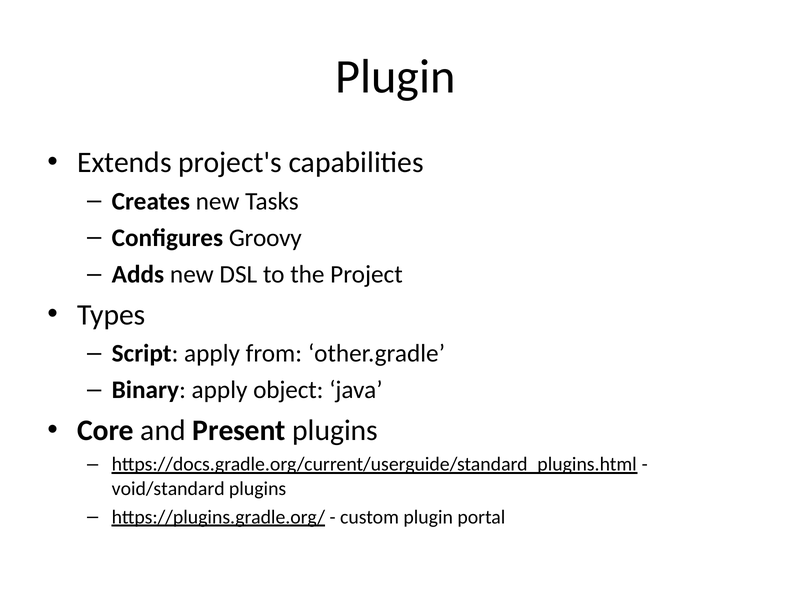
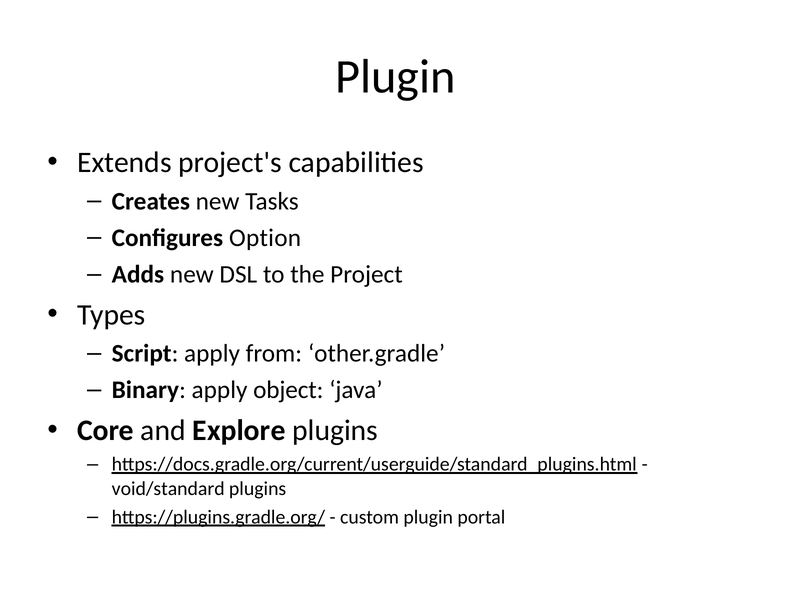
Groovy: Groovy -> Option (265, 238)
Present: Present -> Explore (239, 430)
